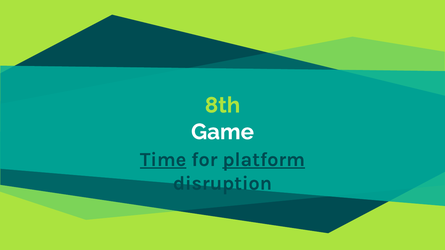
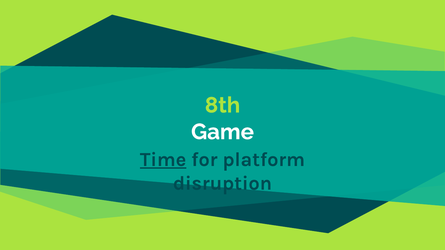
platform underline: present -> none (264, 160)
